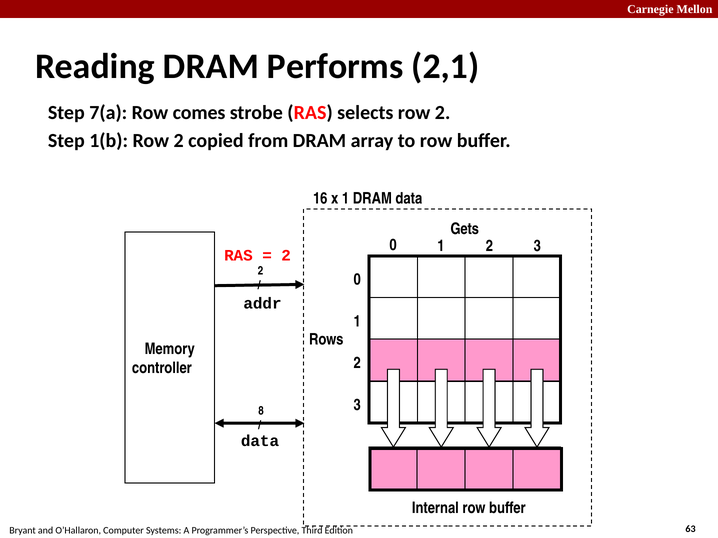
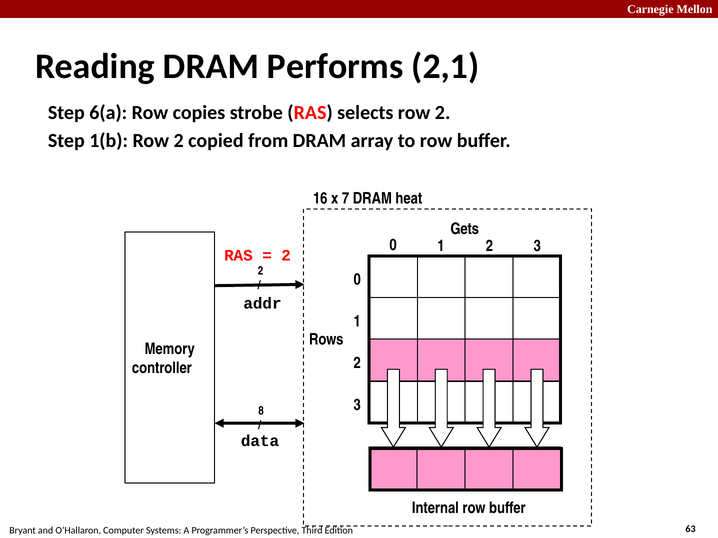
7(a: 7(a -> 6(a (108, 113)
comes: comes -> copies (199, 113)
x 1: 1 -> 7 (346, 199)
DRAM data: data -> heat (409, 199)
